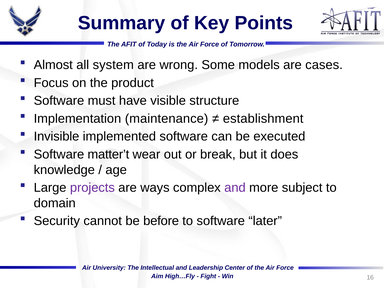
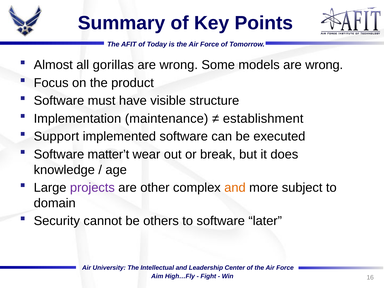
system: system -> gorillas (113, 65)
models are cases: cases -> wrong (324, 65)
Invisible: Invisible -> Support (56, 137)
ways: ways -> other (155, 188)
and colour: purple -> orange (235, 188)
before: before -> others (161, 221)
